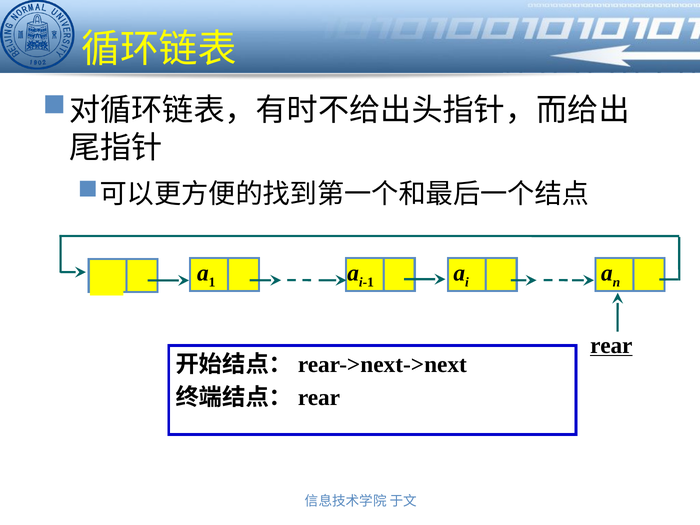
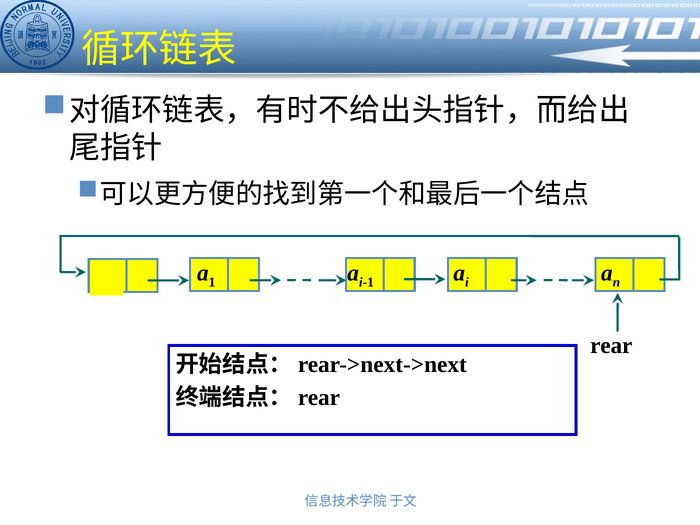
rear underline: present -> none (611, 345)
